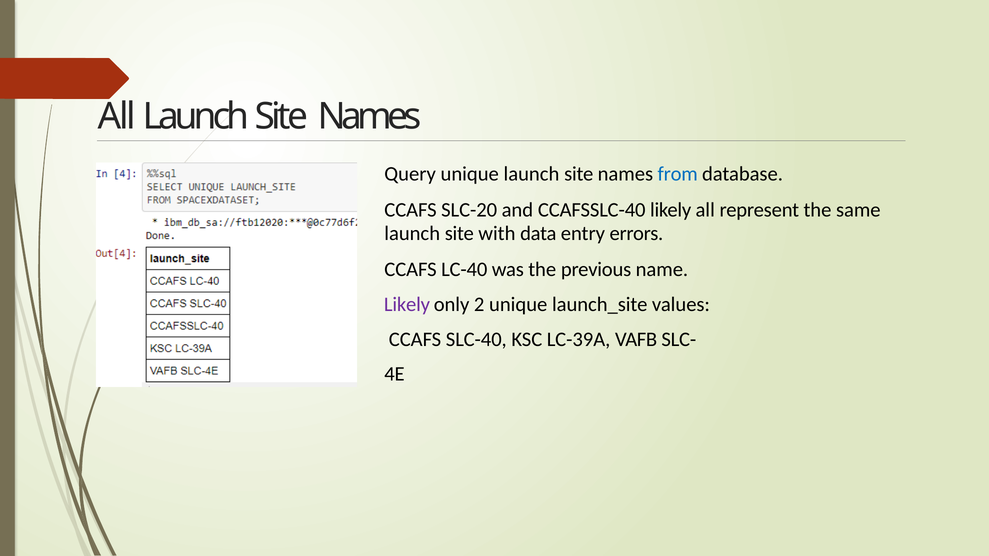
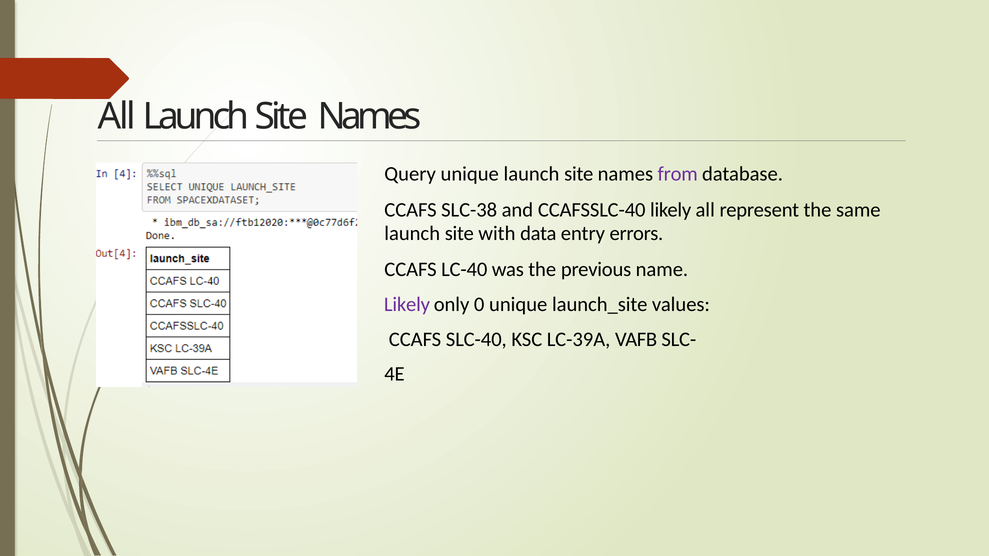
from colour: blue -> purple (678, 174)
SLC-20: SLC-20 -> SLC-38 (469, 210)
2: 2 -> 0 (479, 305)
